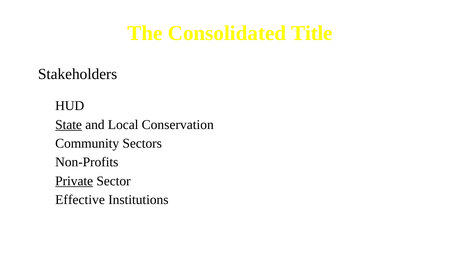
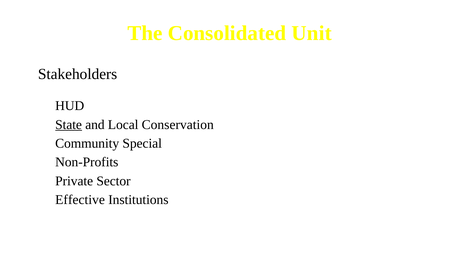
Title: Title -> Unit (312, 33)
Sectors: Sectors -> Special (142, 143)
Private underline: present -> none (74, 181)
